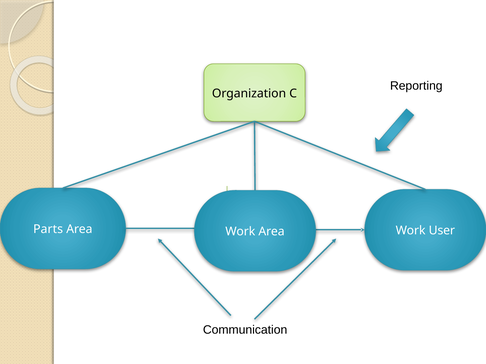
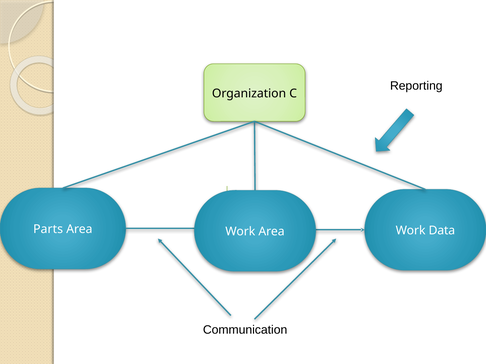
User: User -> Data (442, 231)
